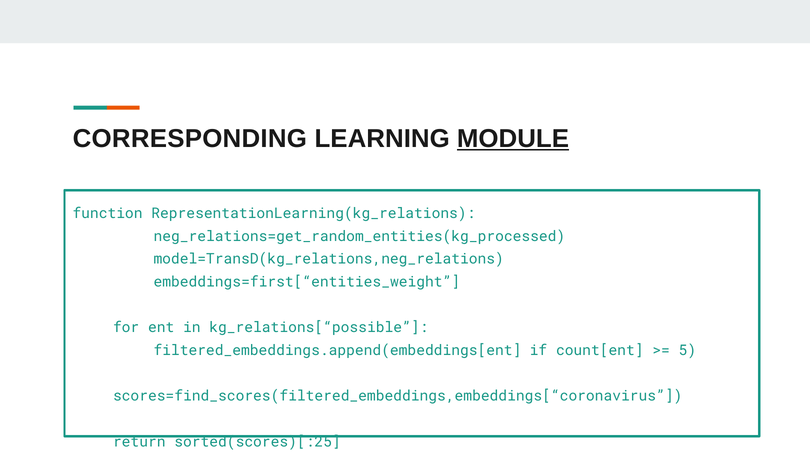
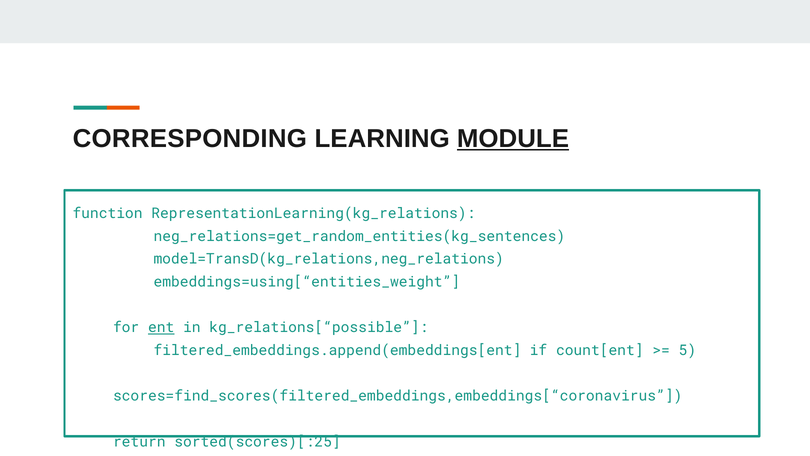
neg_relations=get_random_entities(kg_processed: neg_relations=get_random_entities(kg_processed -> neg_relations=get_random_entities(kg_sentences (359, 236)
embeddings=first[“entities_weight: embeddings=first[“entities_weight -> embeddings=using[“entities_weight (307, 282)
ent underline: none -> present (161, 327)
